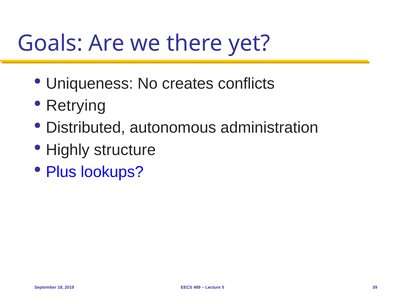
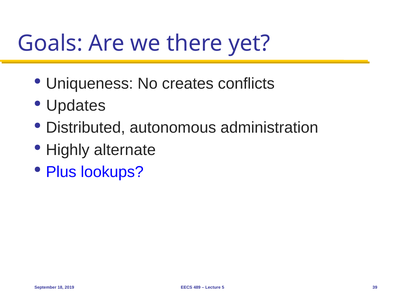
Retrying: Retrying -> Updates (76, 106)
structure: structure -> alternate (125, 150)
